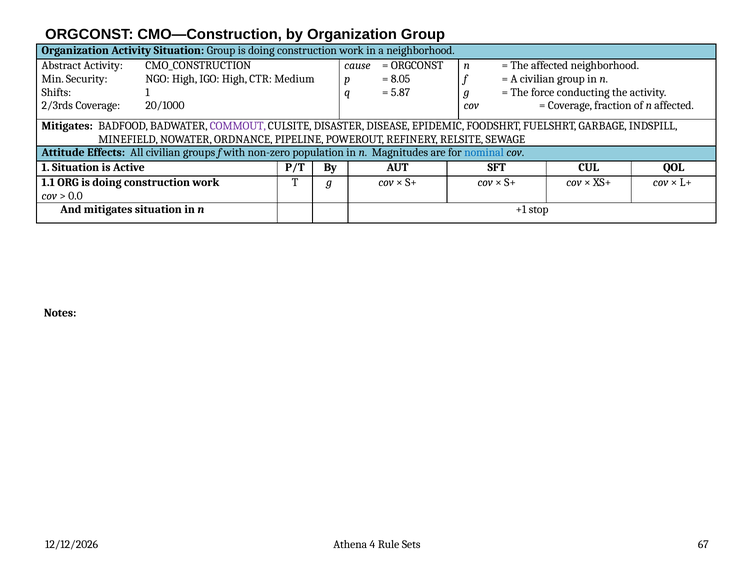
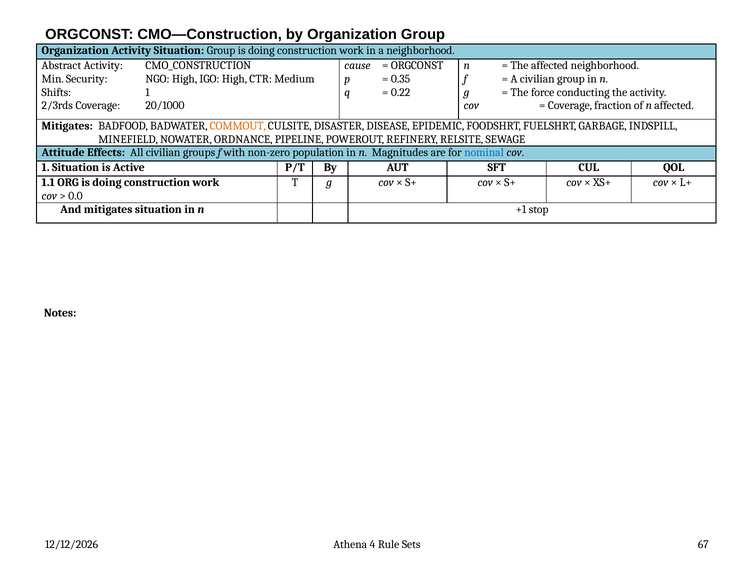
8.05: 8.05 -> 0.35 (401, 79)
5.87: 5.87 -> 0.22 (401, 92)
COMMOUT colour: purple -> orange (238, 126)
